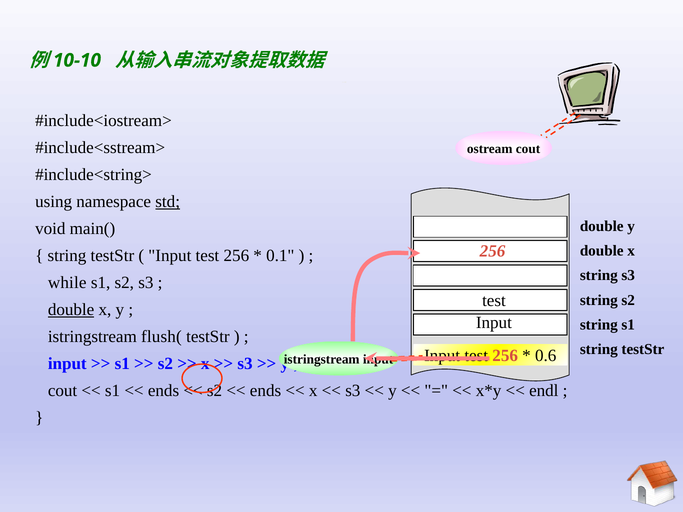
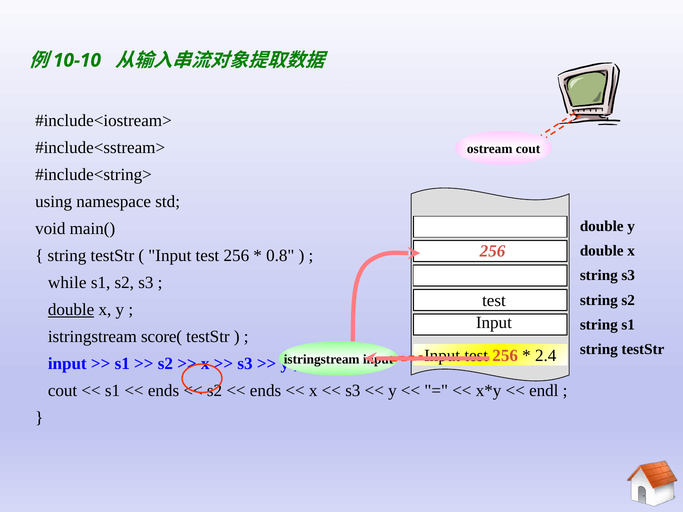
std underline: present -> none (168, 202)
0.1: 0.1 -> 0.8 (280, 256)
flush(: flush( -> score( (162, 337)
0.6: 0.6 -> 2.4 (546, 356)
